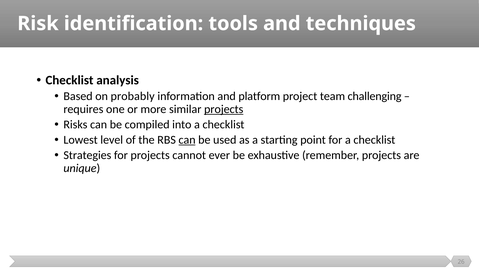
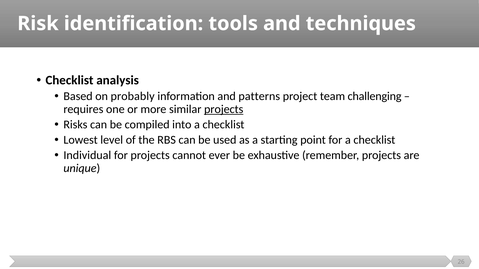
platform: platform -> patterns (259, 96)
can underline: present -> none (187, 140)
Strategies: Strategies -> Individual (87, 156)
